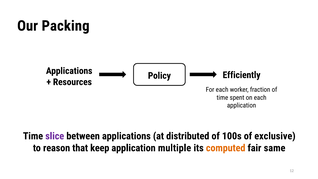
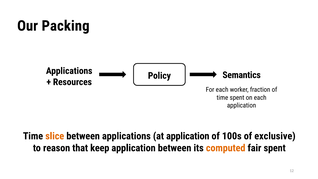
Efficiently: Efficiently -> Semantics (242, 75)
slice colour: purple -> orange (55, 136)
at distributed: distributed -> application (188, 136)
application multiple: multiple -> between (175, 148)
fair same: same -> spent (275, 148)
